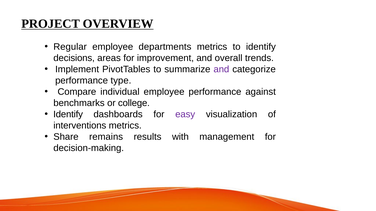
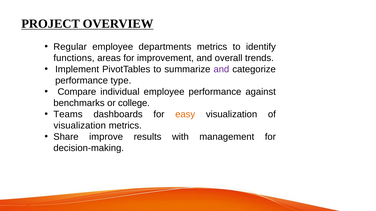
decisions: decisions -> functions (74, 58)
Identify: Identify -> Teams (68, 115)
easy colour: purple -> orange (185, 115)
interventions: interventions -> visualization (80, 126)
remains: remains -> improve (106, 137)
